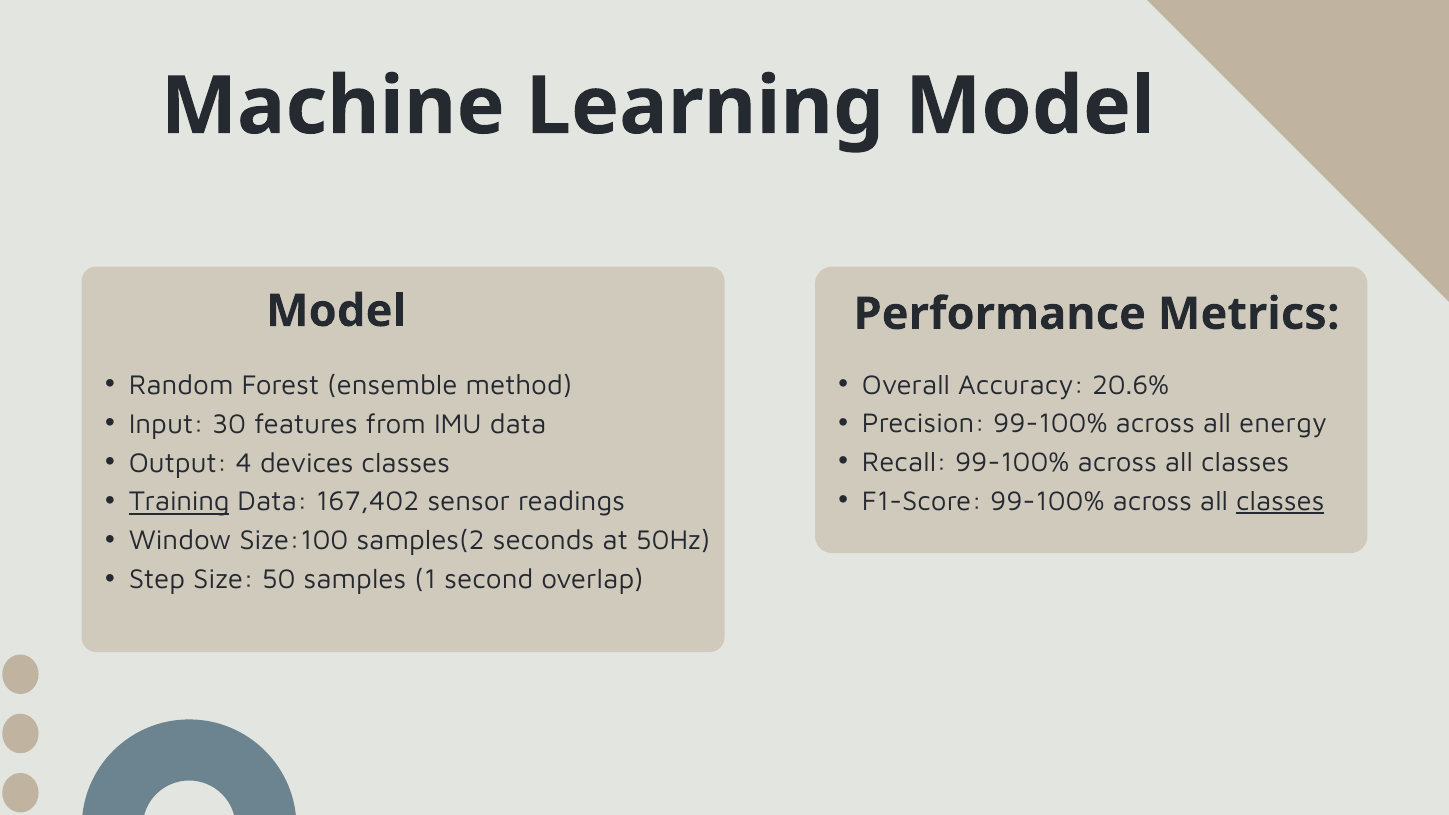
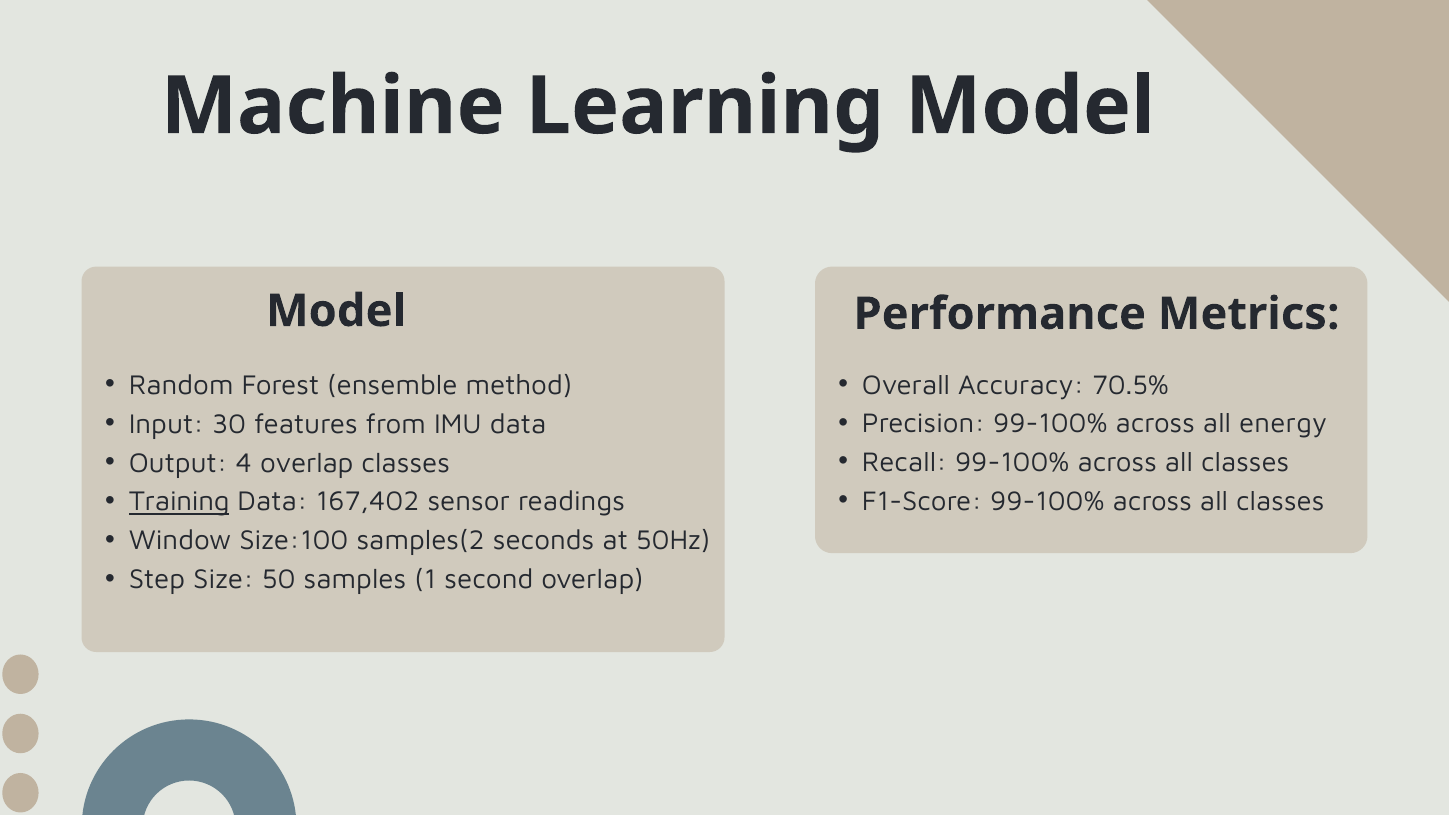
20.6%: 20.6% -> 70.5% (1131, 385)
4 devices: devices -> overlap (307, 463)
classes underline: present -> none (1280, 501)
